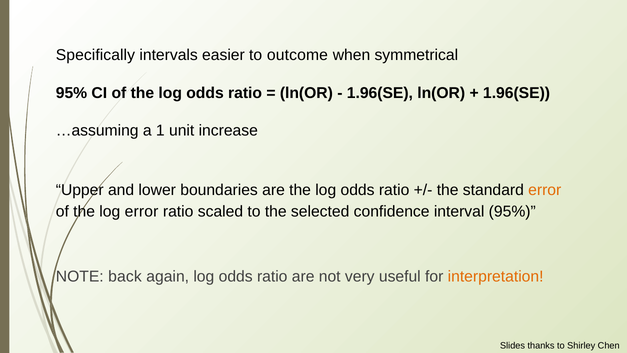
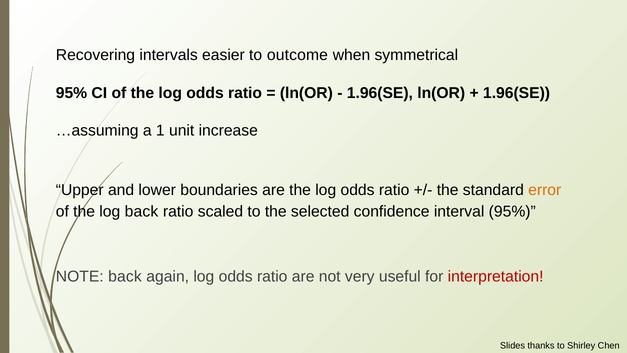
Specifically: Specifically -> Recovering (95, 55)
log error: error -> back (142, 211)
interpretation colour: orange -> red (496, 276)
